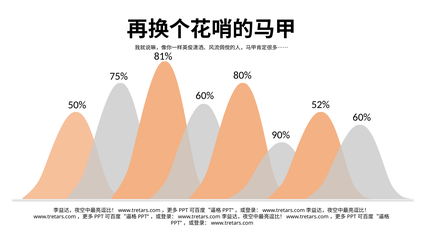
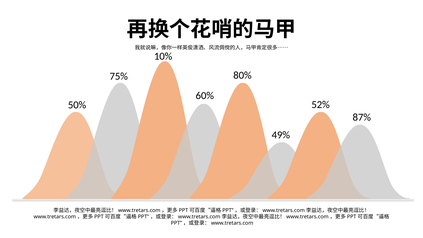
81%: 81% -> 10% (163, 56)
60%: 60% -> 87% (362, 117)
90%: 90% -> 49% (281, 135)
